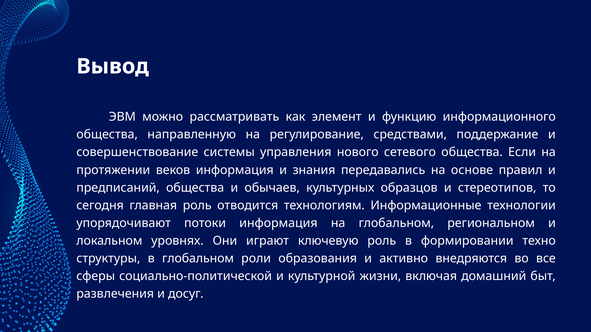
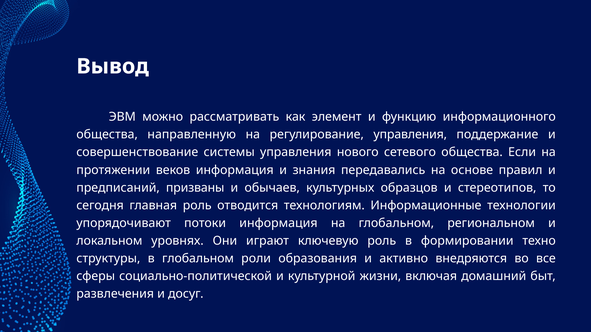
регулирование средствами: средствами -> управления (410, 135)
предписаний общества: общества -> призваны (195, 188)
